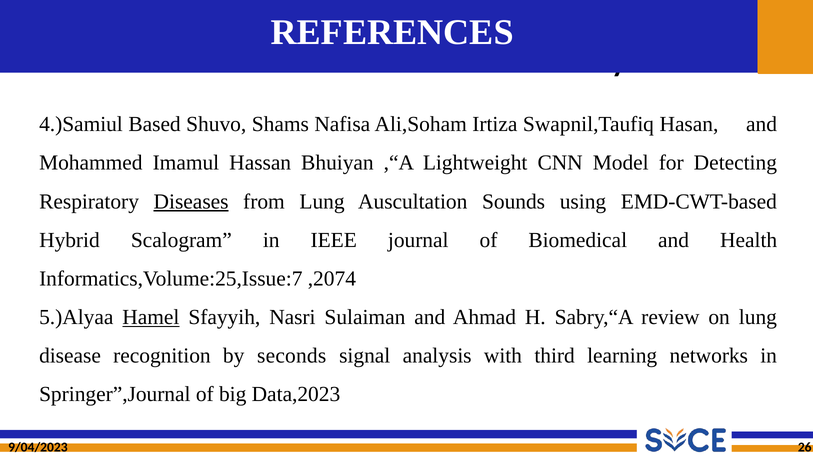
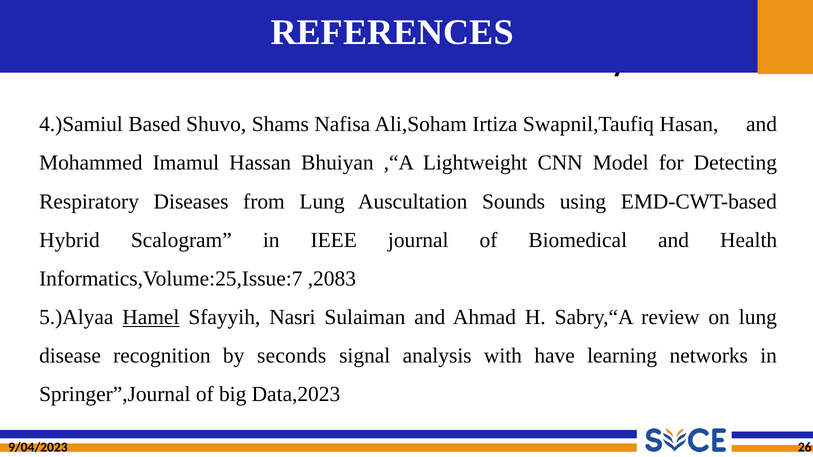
Diseases underline: present -> none (191, 202)
,2074: ,2074 -> ,2083 (332, 279)
third: third -> have (555, 356)
